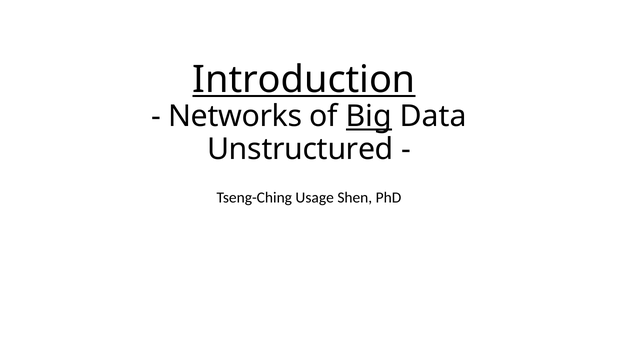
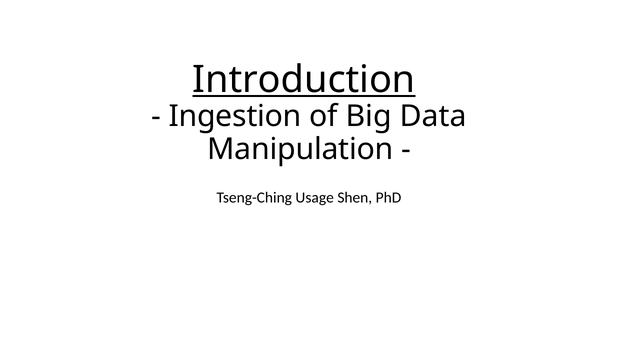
Networks: Networks -> Ingestion (235, 117)
Big underline: present -> none (369, 117)
Unstructured: Unstructured -> Manipulation (300, 149)
